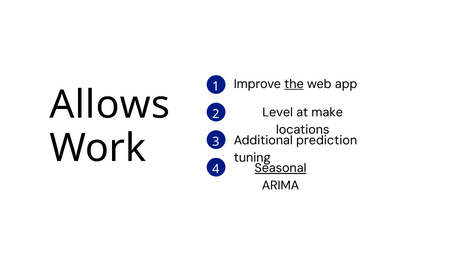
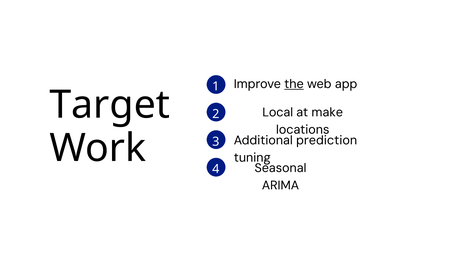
Allows: Allows -> Target (110, 105)
Level: Level -> Local (278, 113)
Seasonal underline: present -> none (280, 168)
